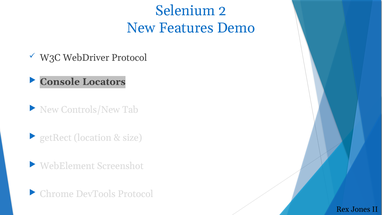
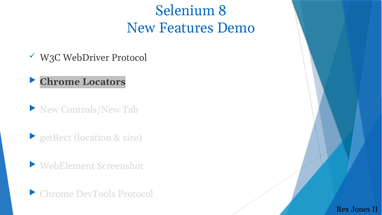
2: 2 -> 8 (222, 11)
Console: Console -> Chrome (60, 82)
